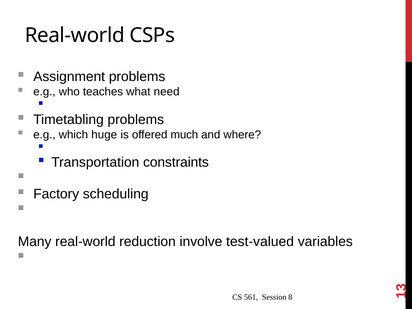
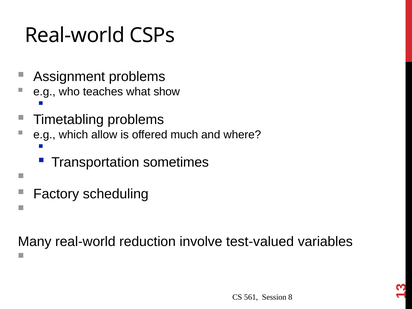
need: need -> show (167, 92)
huge: huge -> allow (104, 135)
constraints: constraints -> sometimes (176, 162)
